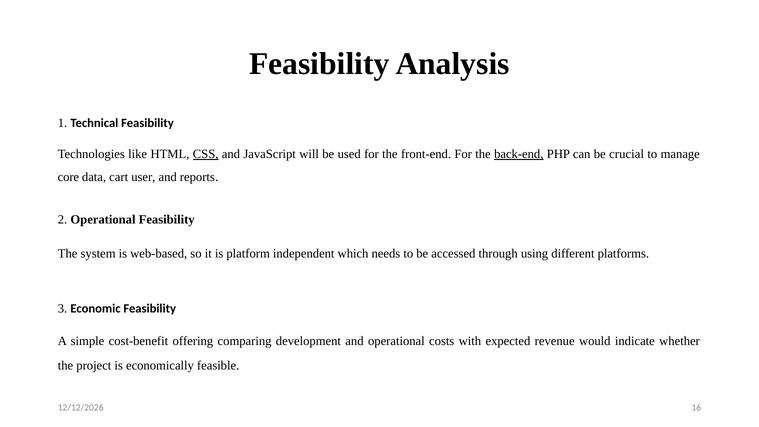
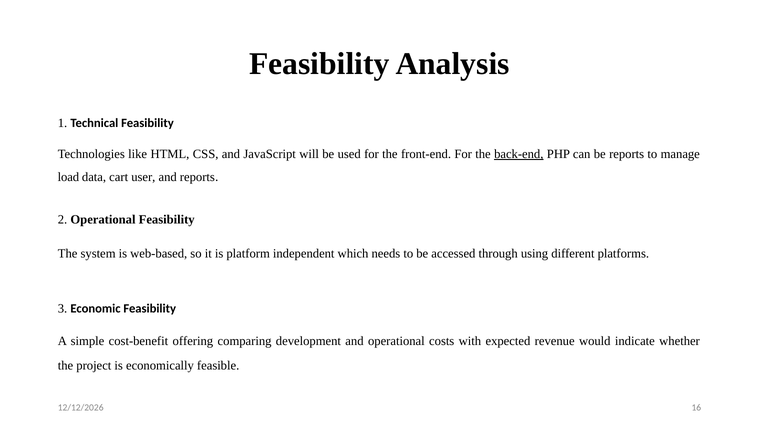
CSS underline: present -> none (206, 154)
be crucial: crucial -> reports (627, 154)
core: core -> load (68, 177)
